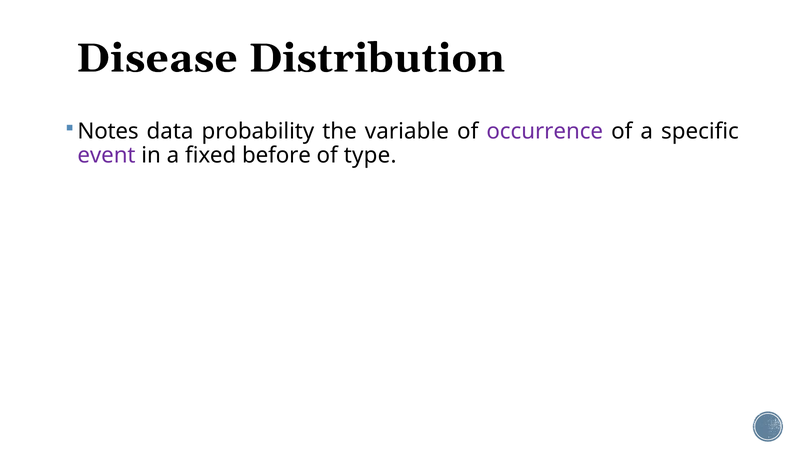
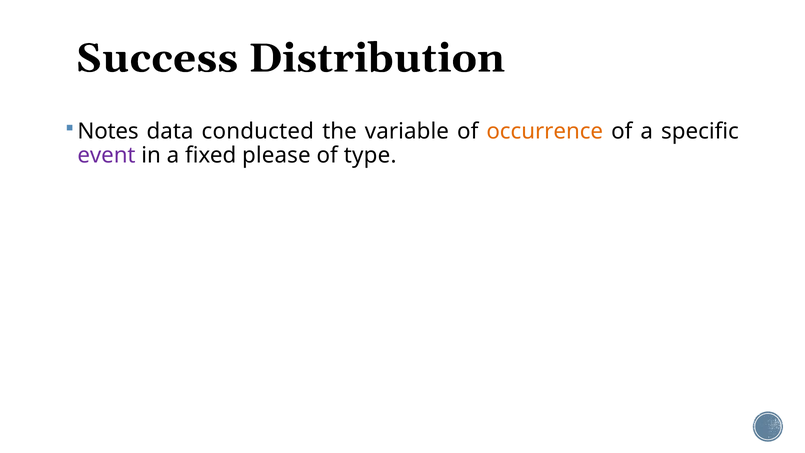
Disease: Disease -> Success (157, 58)
probability: probability -> conducted (258, 131)
occurrence colour: purple -> orange (545, 131)
before: before -> please (276, 155)
